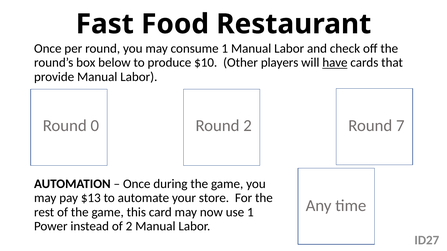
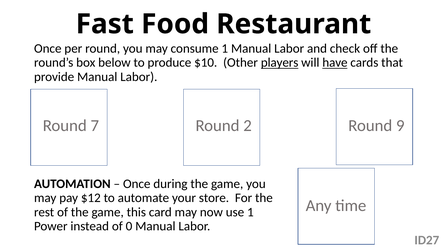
players underline: none -> present (280, 63)
0: 0 -> 7 (95, 126)
7: 7 -> 9 (400, 126)
$13: $13 -> $12 (91, 198)
of 2: 2 -> 0 (129, 226)
